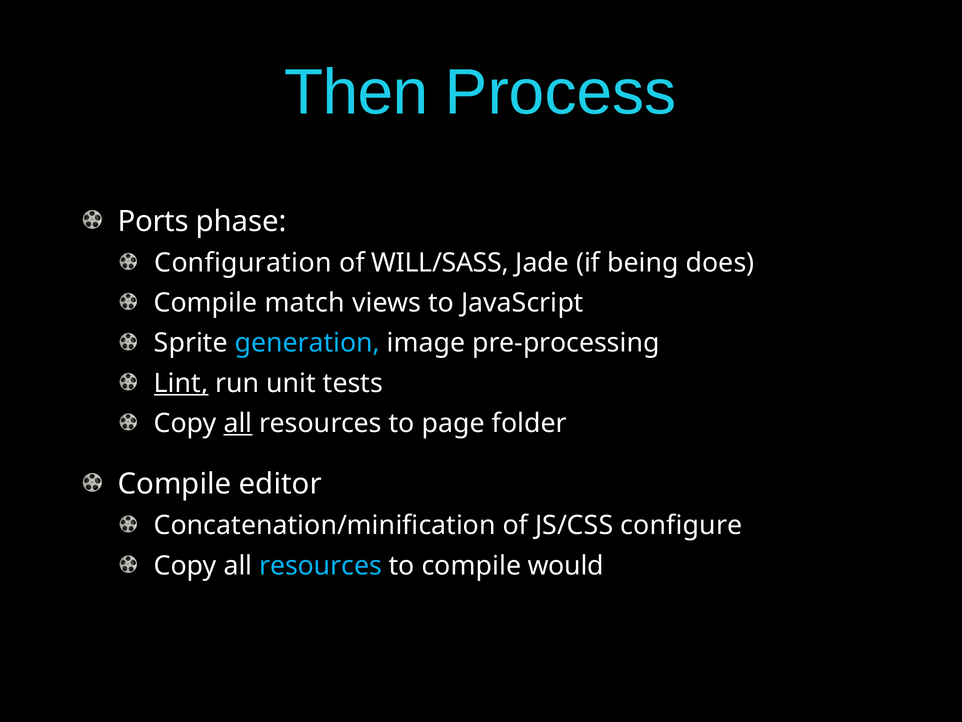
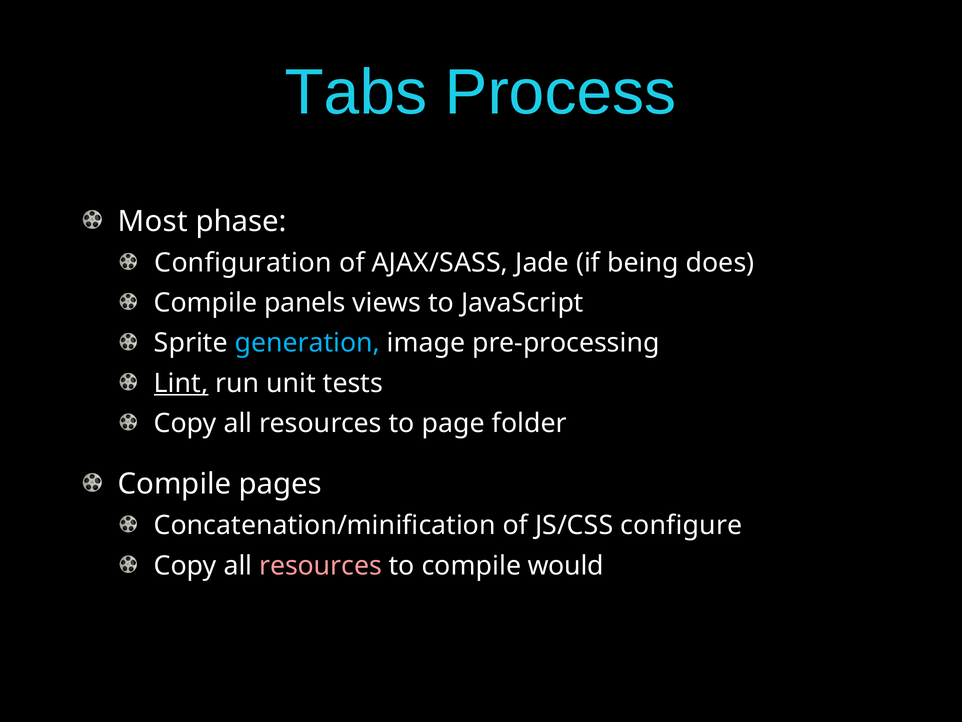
Then: Then -> Tabs (356, 92)
Ports: Ports -> Most (153, 221)
WILL/SASS: WILL/SASS -> AJAX/SASS (440, 263)
match: match -> panels (305, 303)
all underline: present -> none (238, 423)
editor: editor -> pages (280, 484)
resources colour: light blue -> pink (321, 565)
